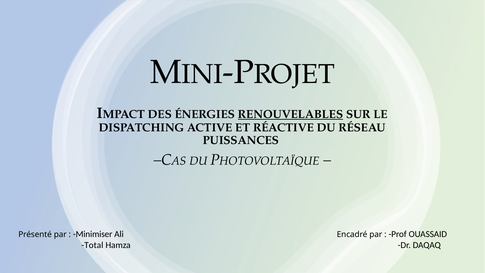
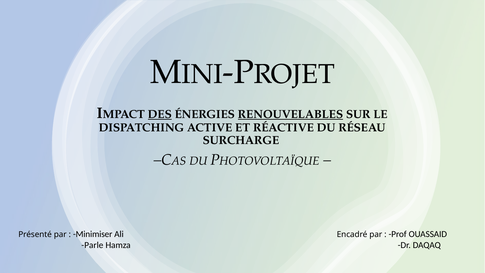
DES underline: none -> present (160, 114)
PUISSANCES: PUISSANCES -> SURCHARGE (241, 140)
Total: Total -> Parle (92, 245)
